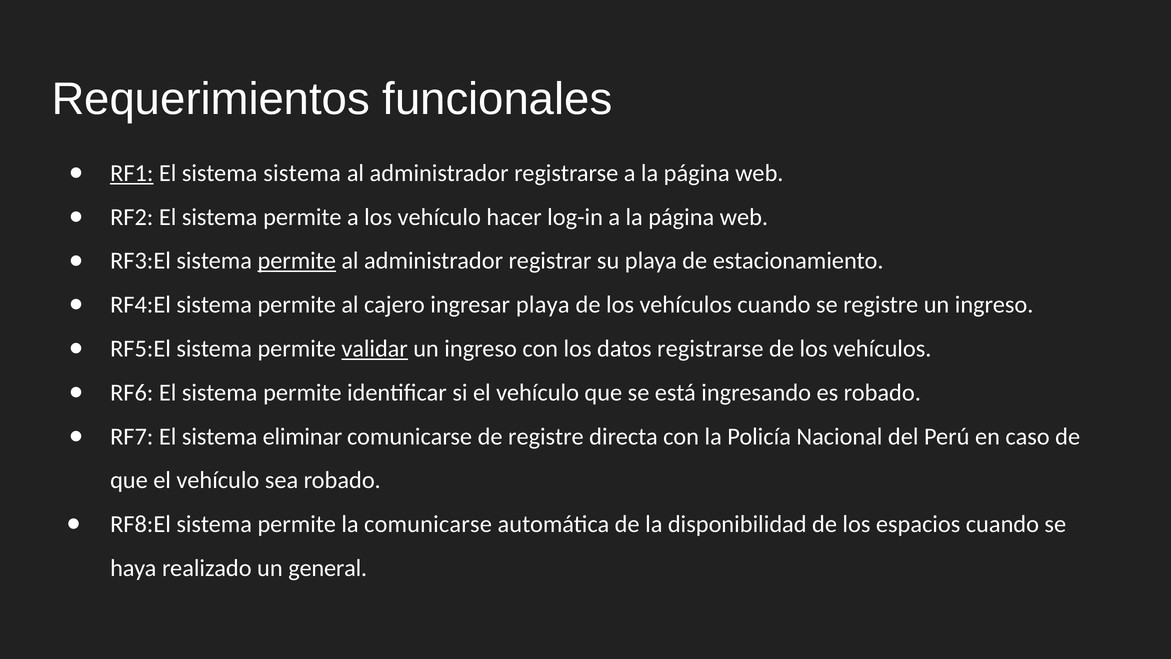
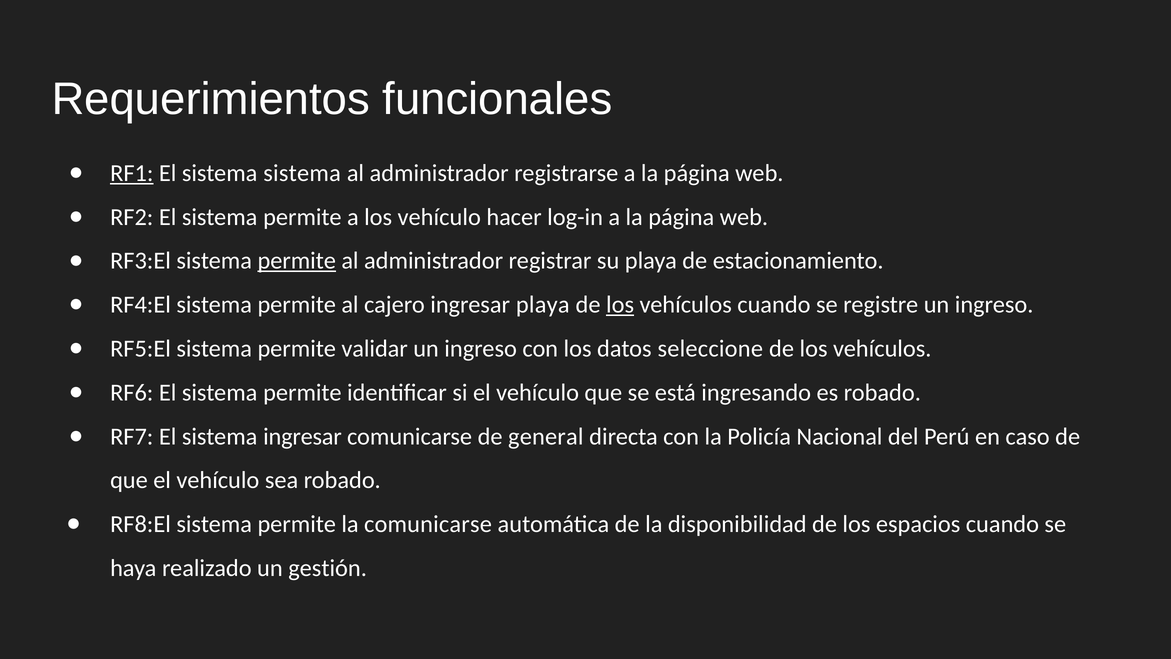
los underline: none -> present (620, 305)
validar underline: present -> none (375, 349)
datos registrarse: registrarse -> seleccione (710, 349)
sistema eliminar: eliminar -> ingresar (303, 436)
de registre: registre -> general (546, 436)
general: general -> gestión (328, 568)
